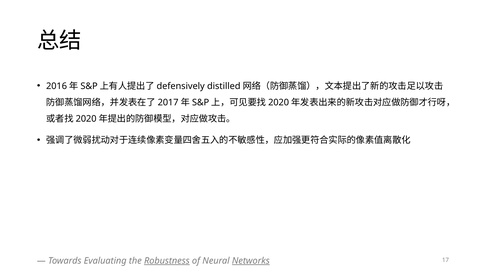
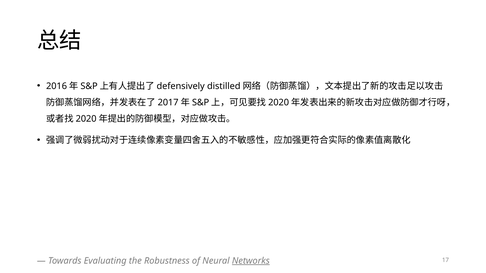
Robustness underline: present -> none (167, 261)
